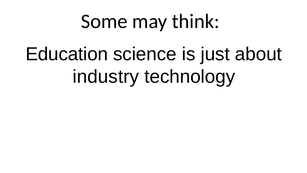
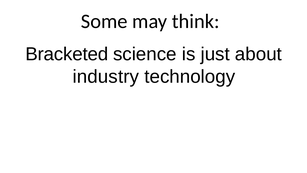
Education: Education -> Bracketed (67, 54)
